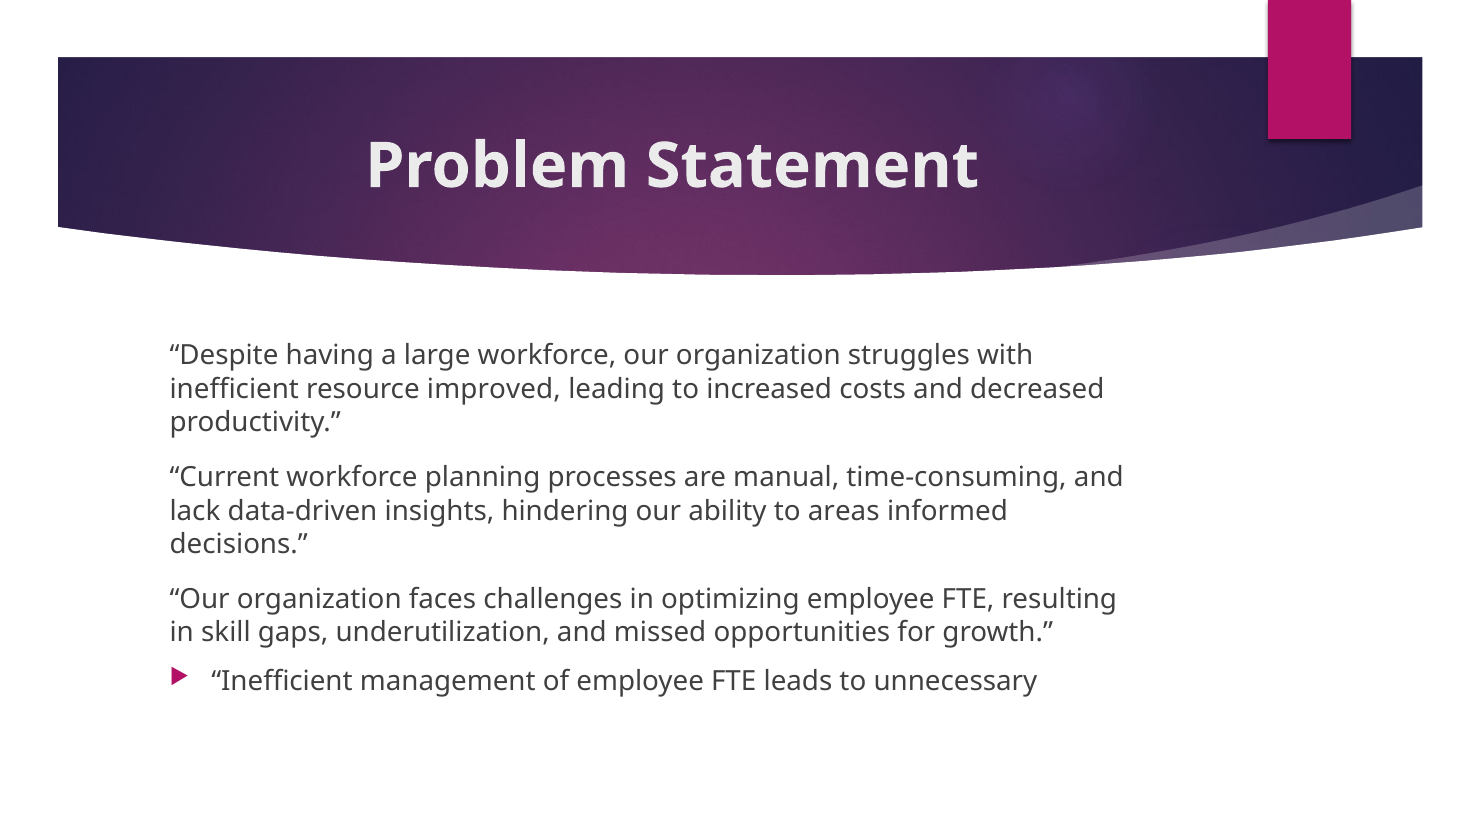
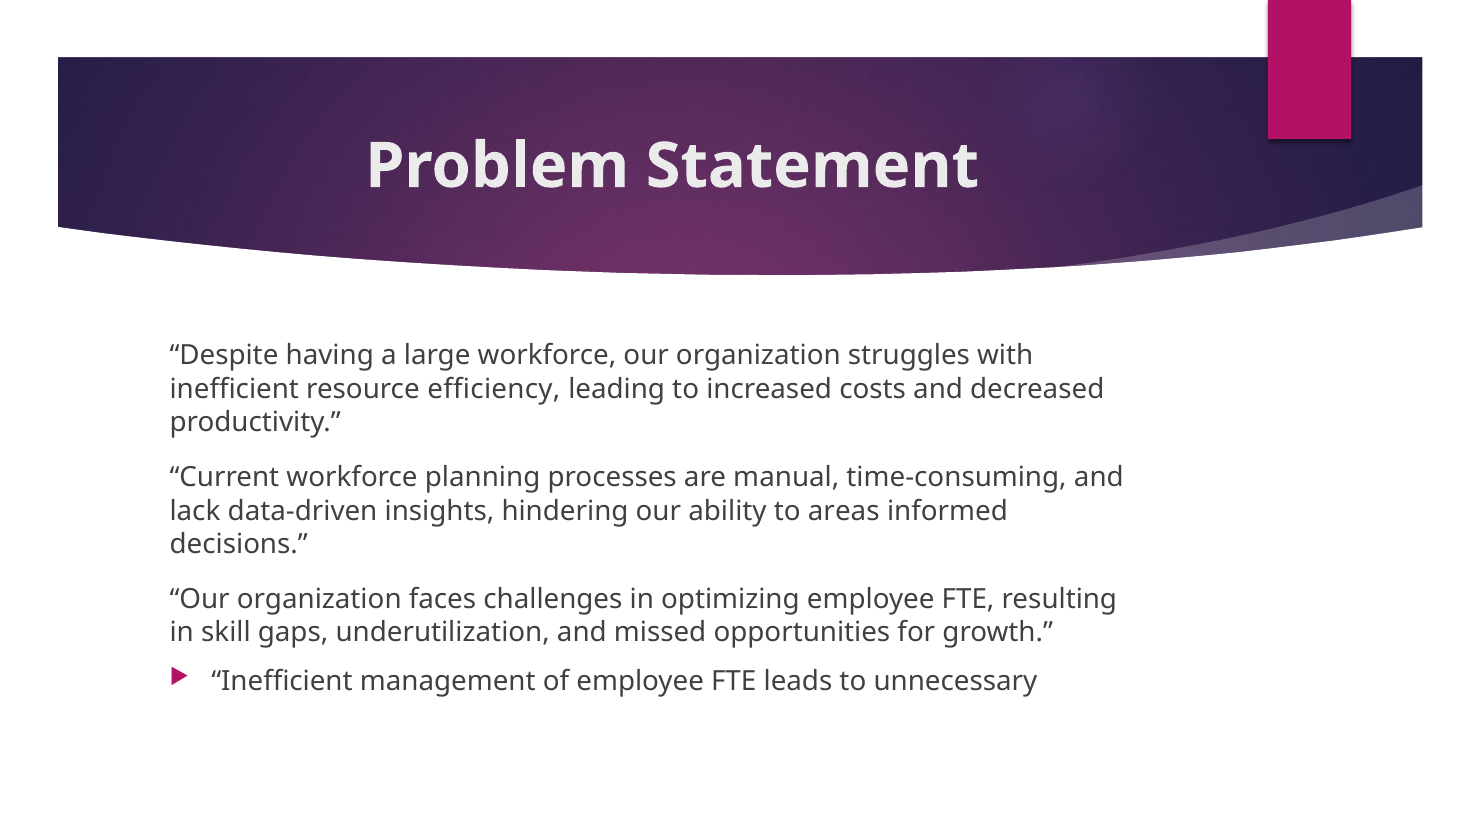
improved: improved -> efficiency (494, 389)
